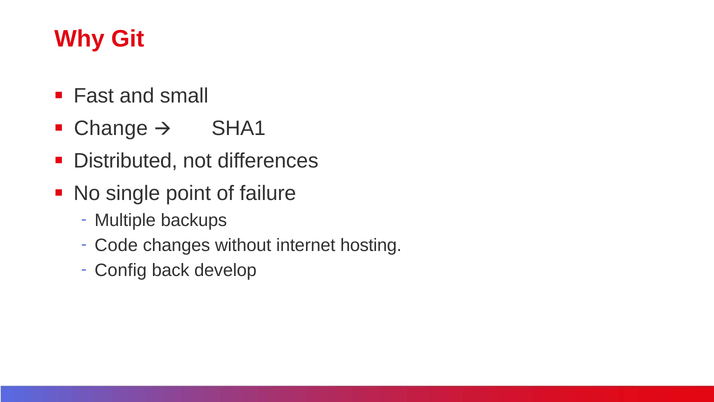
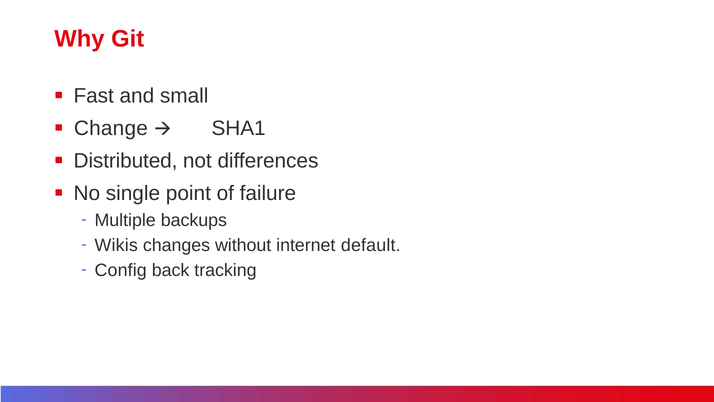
Code: Code -> Wikis (116, 245)
hosting: hosting -> default (371, 245)
develop: develop -> tracking (225, 270)
